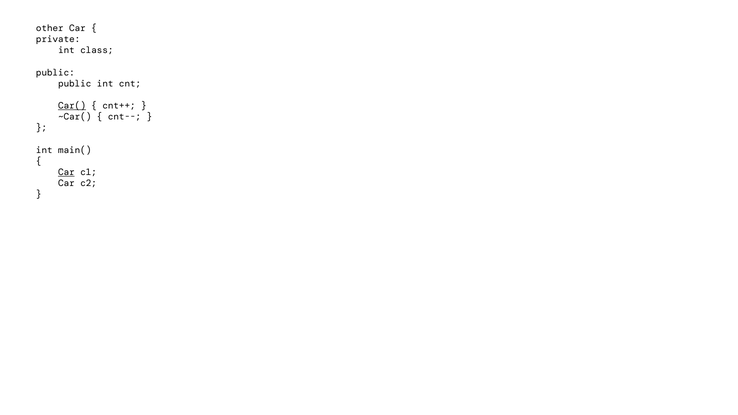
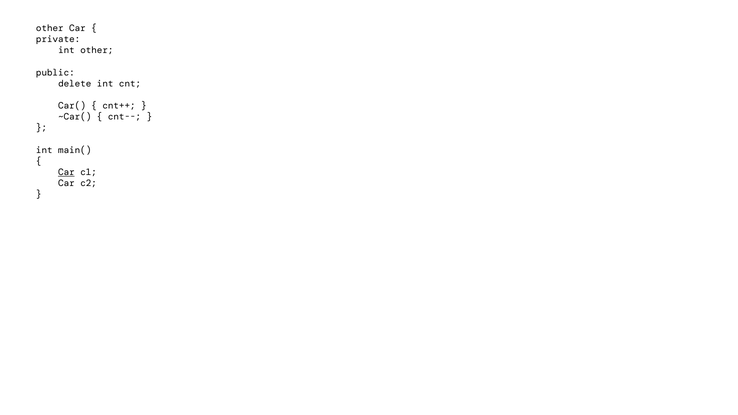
int class: class -> other (97, 50)
public: public -> delete (75, 84)
Car( underline: present -> none (72, 106)
